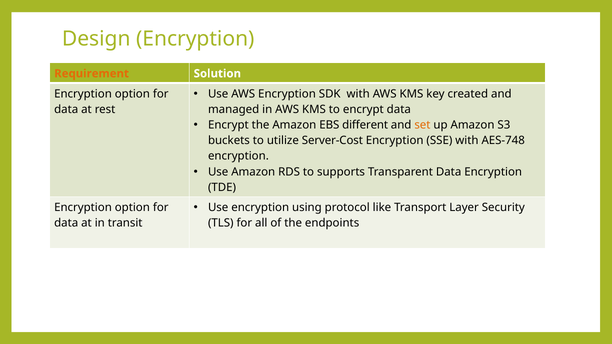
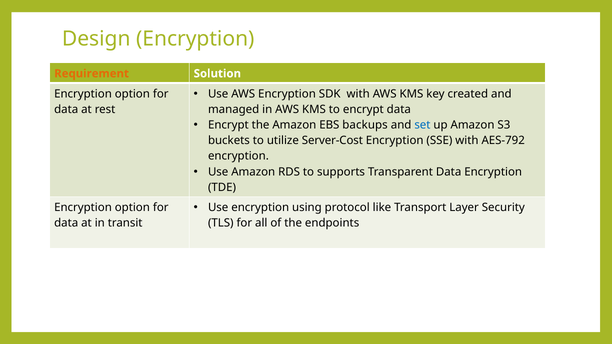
different: different -> backups (365, 125)
set colour: orange -> blue (422, 125)
AES-748: AES-748 -> AES-792 (503, 141)
